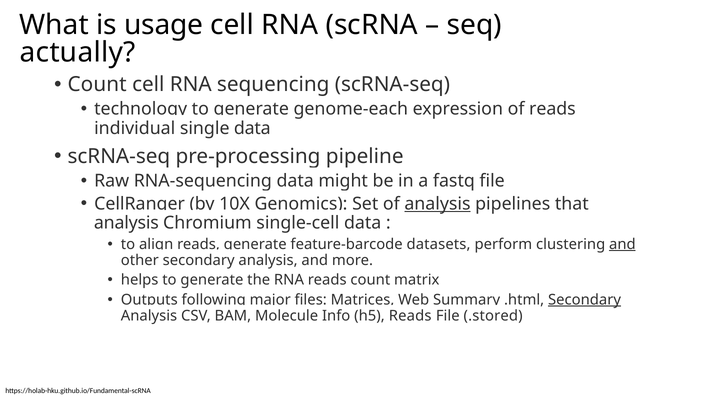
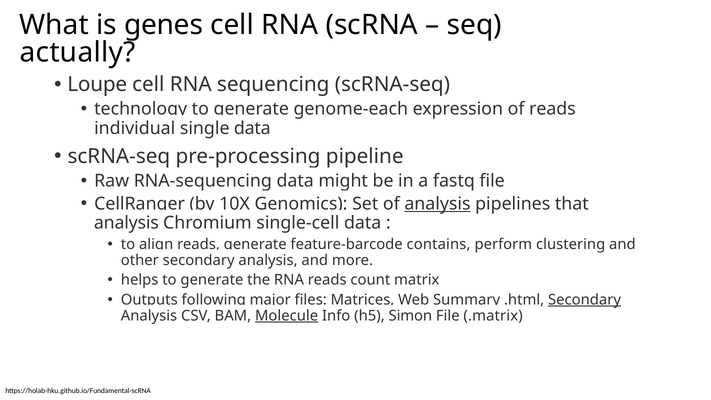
usage: usage -> genes (164, 25)
Count: Count -> Loupe (97, 84)
datasets: datasets -> contains (439, 244)
and underline: present -> none (622, 244)
Molecule underline: none -> present (287, 316)
h5 Reads: Reads -> Simon (410, 316)
.stored: .stored -> .matrix (493, 316)
